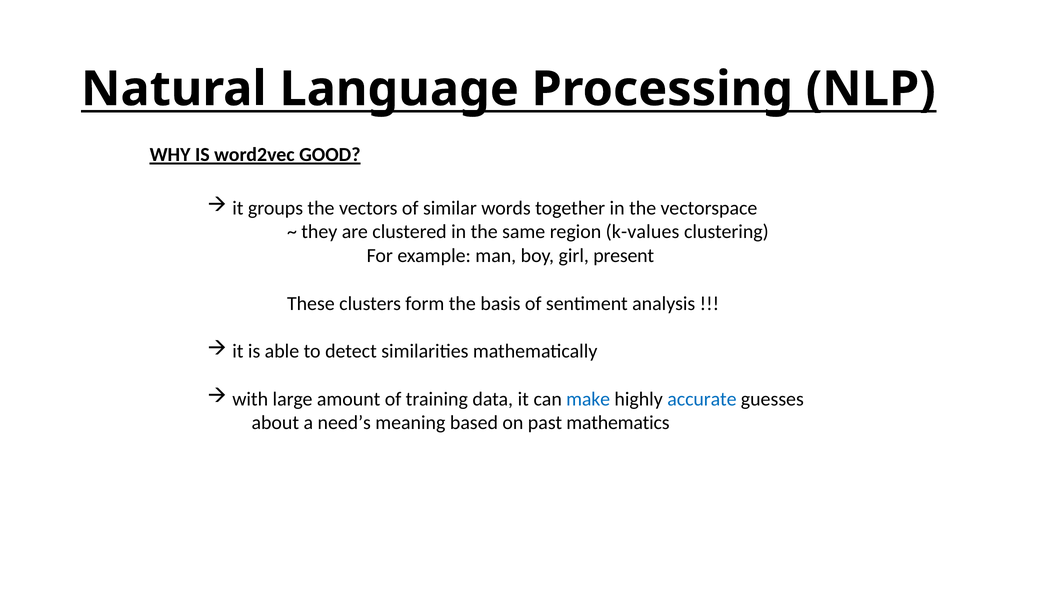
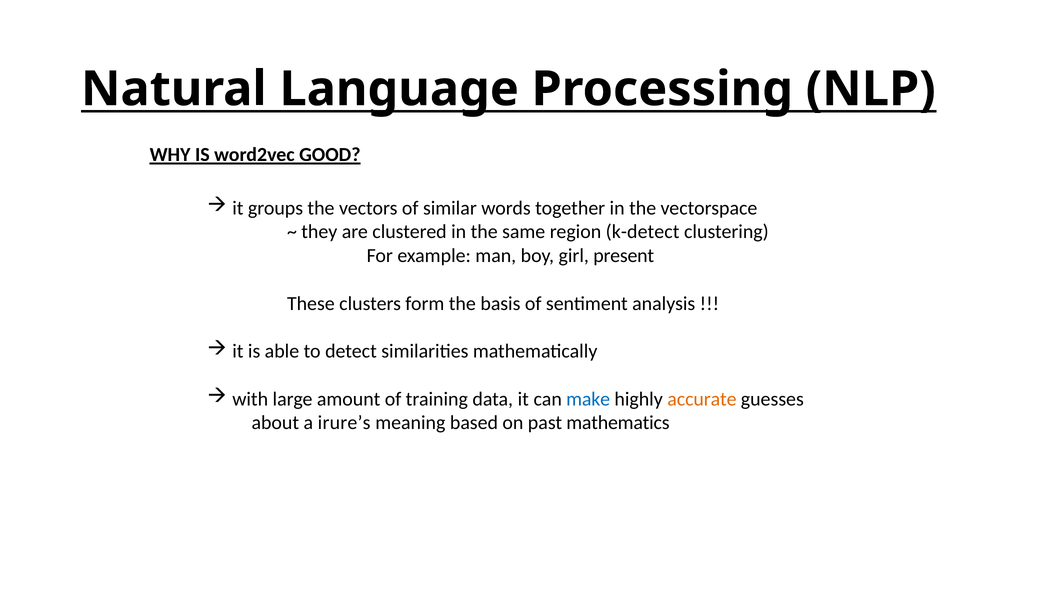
k-values: k-values -> k-detect (643, 232)
accurate colour: blue -> orange (702, 399)
need’s: need’s -> irure’s (344, 423)
